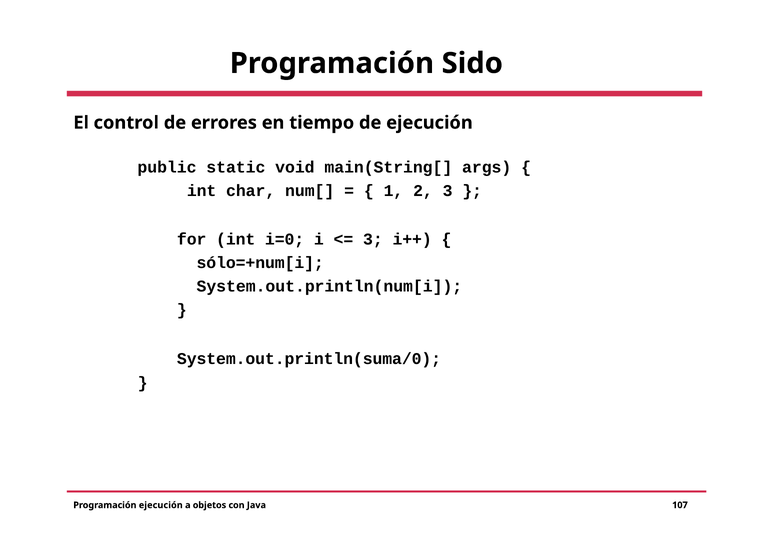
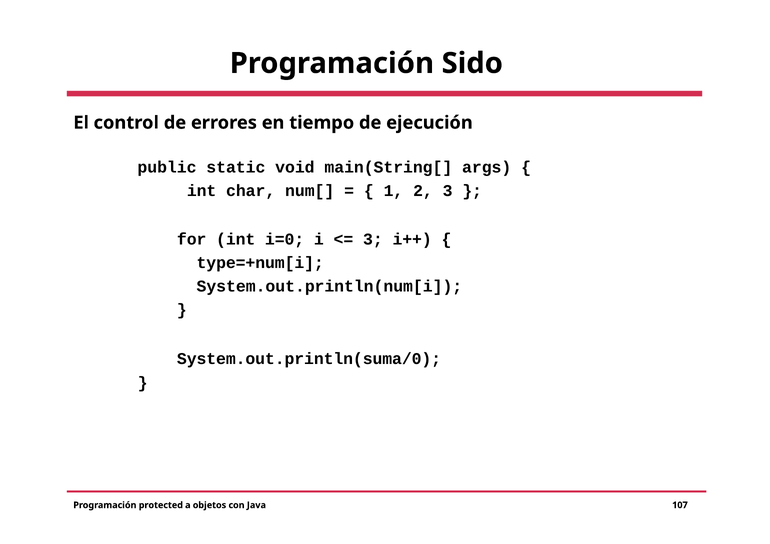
sólo=+num[i: sólo=+num[i -> type=+num[i (260, 263)
Programación ejecución: ejecución -> protected (161, 505)
